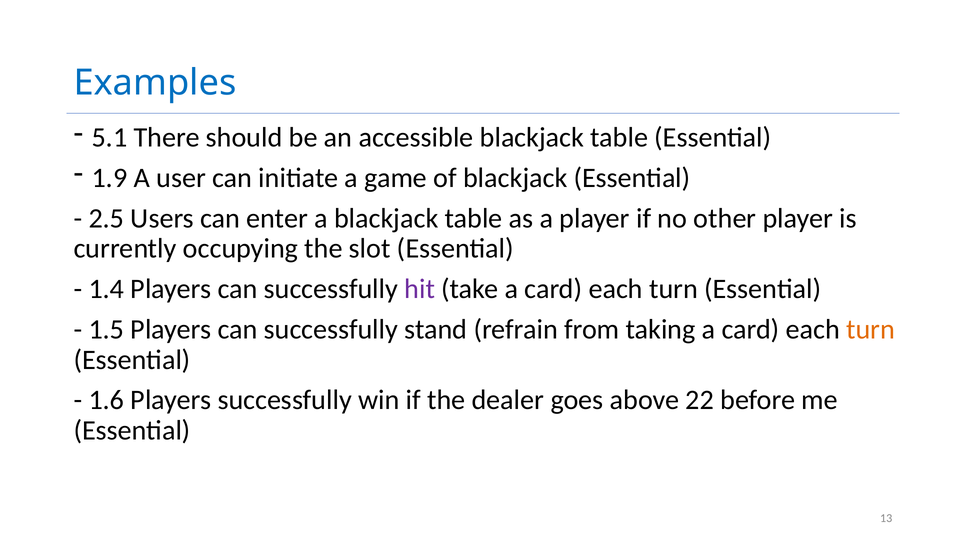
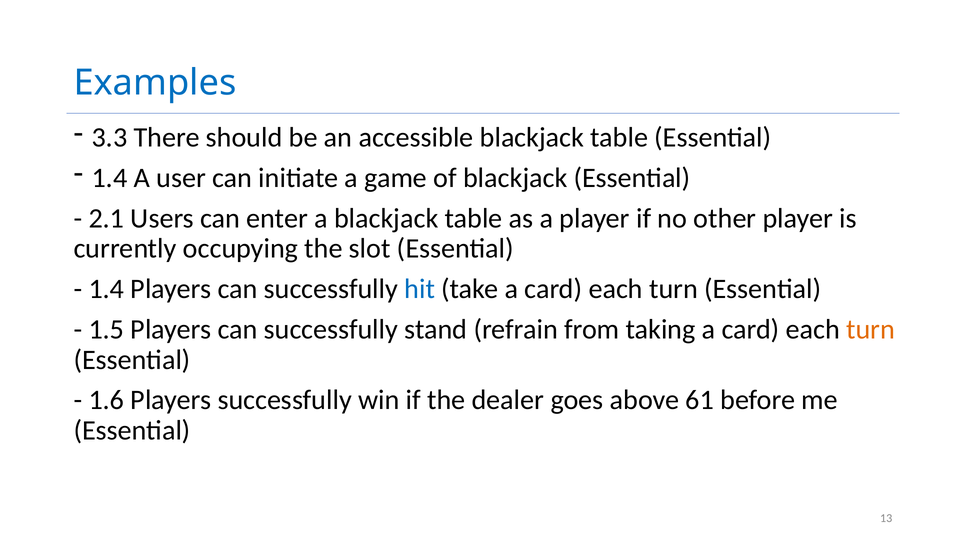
5.1: 5.1 -> 3.3 (110, 137)
1.9: 1.9 -> 1.4 (110, 178)
2.5: 2.5 -> 2.1 (106, 218)
hit colour: purple -> blue (420, 289)
22: 22 -> 61 (700, 400)
